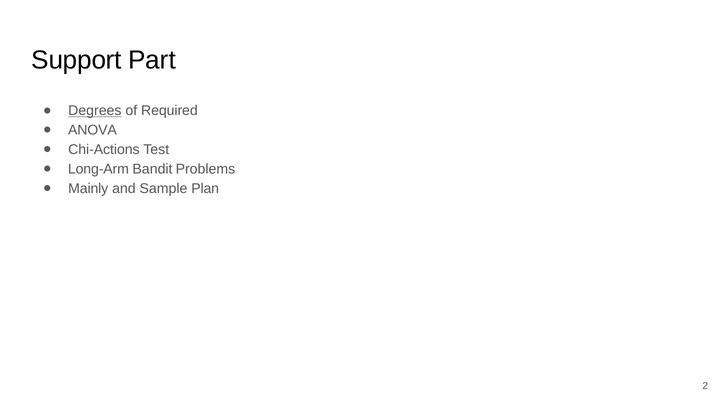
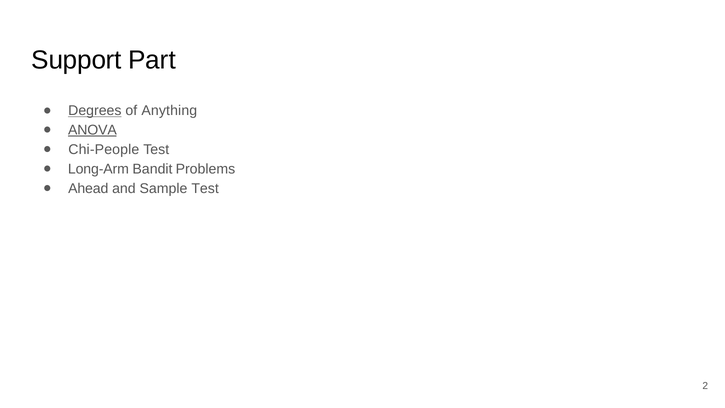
Required: Required -> Anything (169, 111)
ANOVA underline: none -> present (92, 130)
Chi-Actions: Chi-Actions -> Chi-People (104, 149)
Mainly: Mainly -> Ahead (88, 188)
Sample Plan: Plan -> Test (205, 188)
